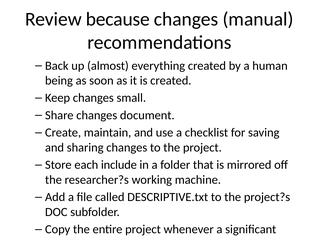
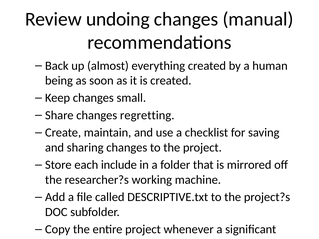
because: because -> undoing (118, 19)
document: document -> regretting (147, 115)
